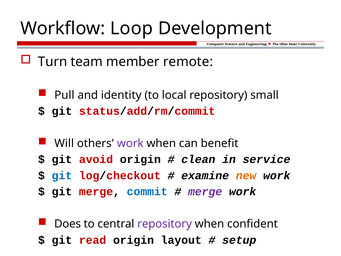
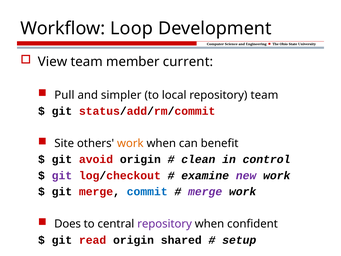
Turn: Turn -> View (53, 62)
remote: remote -> current (188, 62)
identity: identity -> simpler (121, 95)
repository small: small -> team (264, 95)
Will: Will -> Site (64, 143)
work colour: purple -> orange (130, 143)
service: service -> control (267, 159)
git colour: blue -> purple (62, 175)
new colour: orange -> purple (246, 175)
layout: layout -> shared (181, 240)
